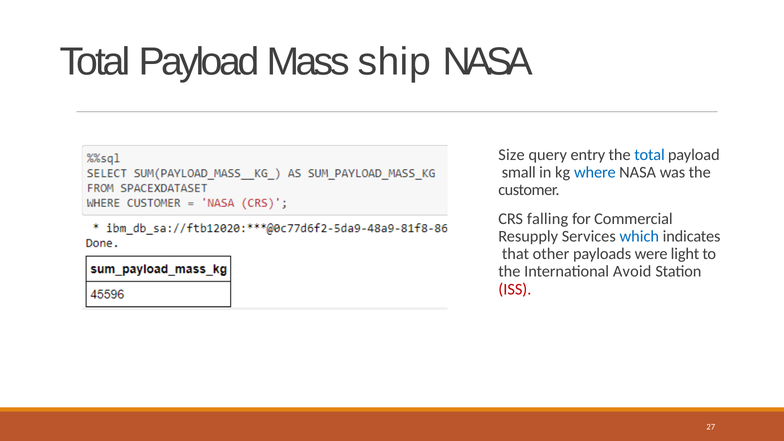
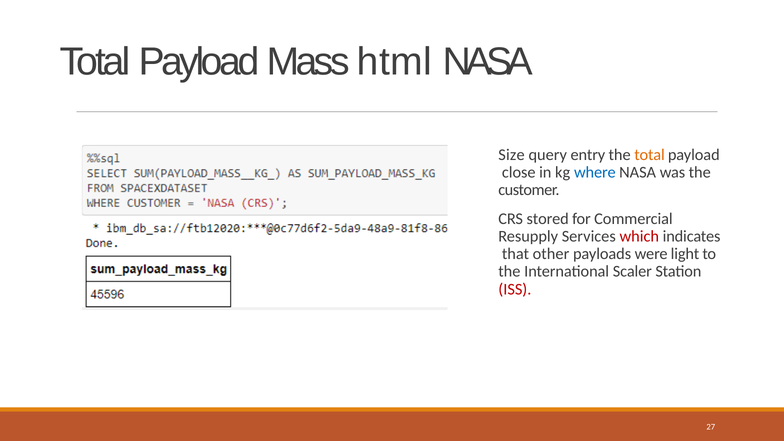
ship: ship -> html (394, 62)
total colour: blue -> orange (650, 155)
small: small -> close (519, 172)
falling: falling -> stored (548, 219)
which colour: blue -> red (639, 236)
Avoid: Avoid -> Scaler (632, 272)
